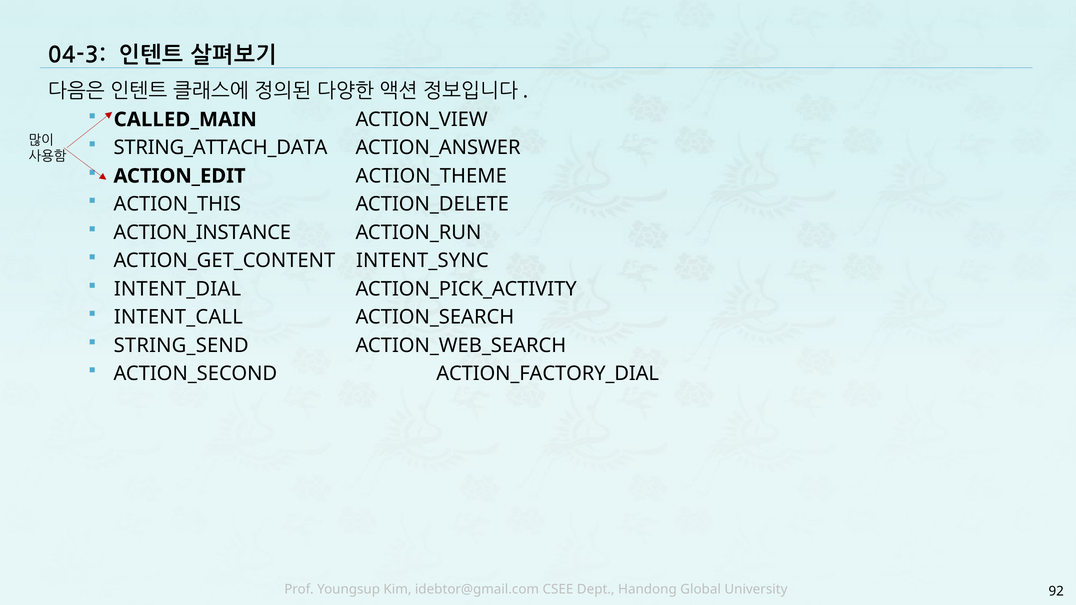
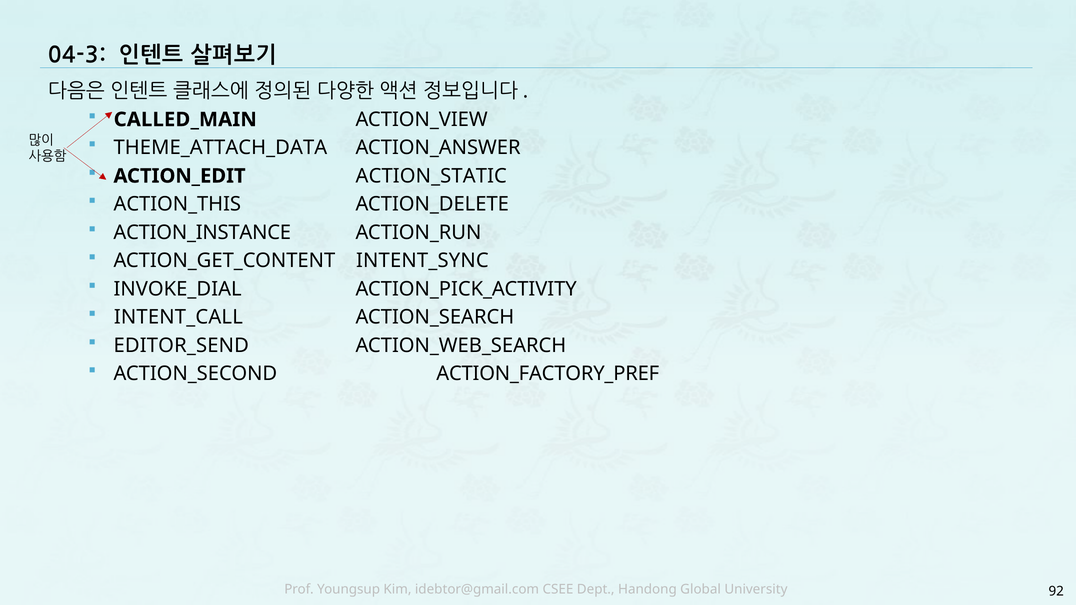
STRING_ATTACH_DATA: STRING_ATTACH_DATA -> THEME_ATTACH_DATA (220, 148)
ACTION_THEME: ACTION_THEME -> ACTION_STATIC (431, 176)
INTENT_DIAL: INTENT_DIAL -> INVOKE_DIAL (178, 289)
STRING_SEND: STRING_SEND -> EDITOR_SEND (181, 346)
ACTION_FACTORY_DIAL: ACTION_FACTORY_DIAL -> ACTION_FACTORY_PREF (548, 374)
